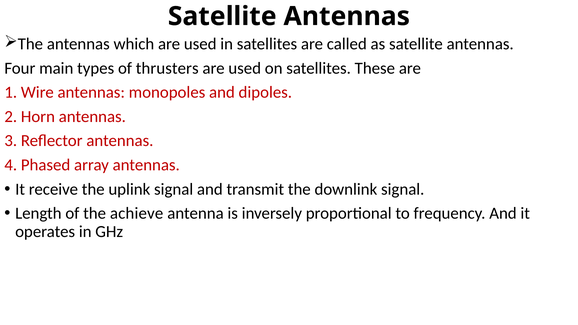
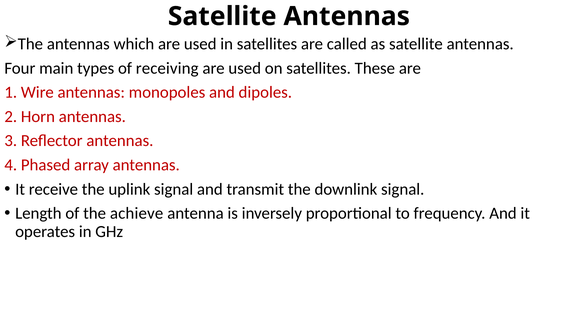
thrusters: thrusters -> receiving (167, 68)
